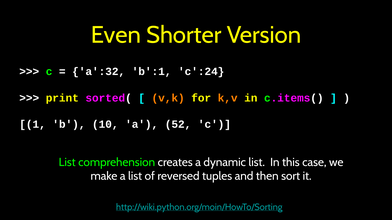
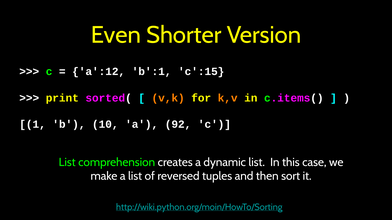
a':32: a':32 -> a':12 (99, 72)
c':24: c':24 -> c':15 (201, 72)
52: 52 -> 92 (178, 125)
